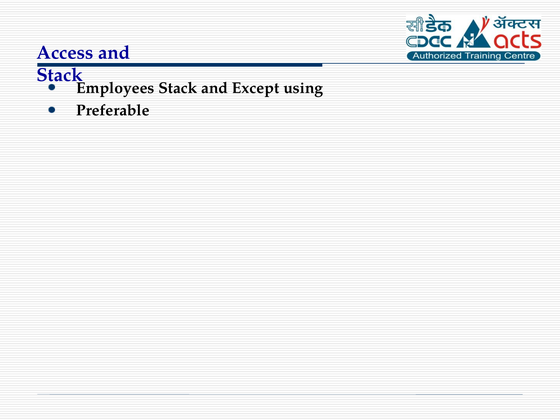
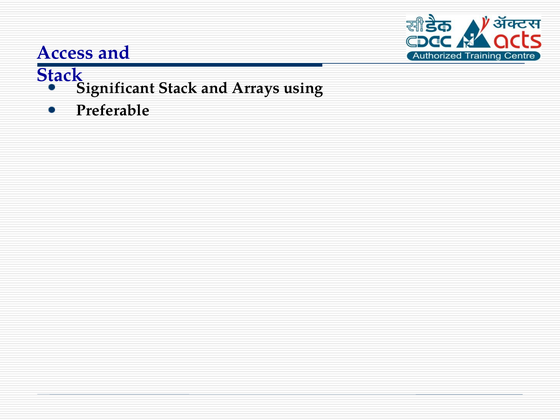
Employees: Employees -> Significant (115, 88)
Except: Except -> Arrays (256, 88)
